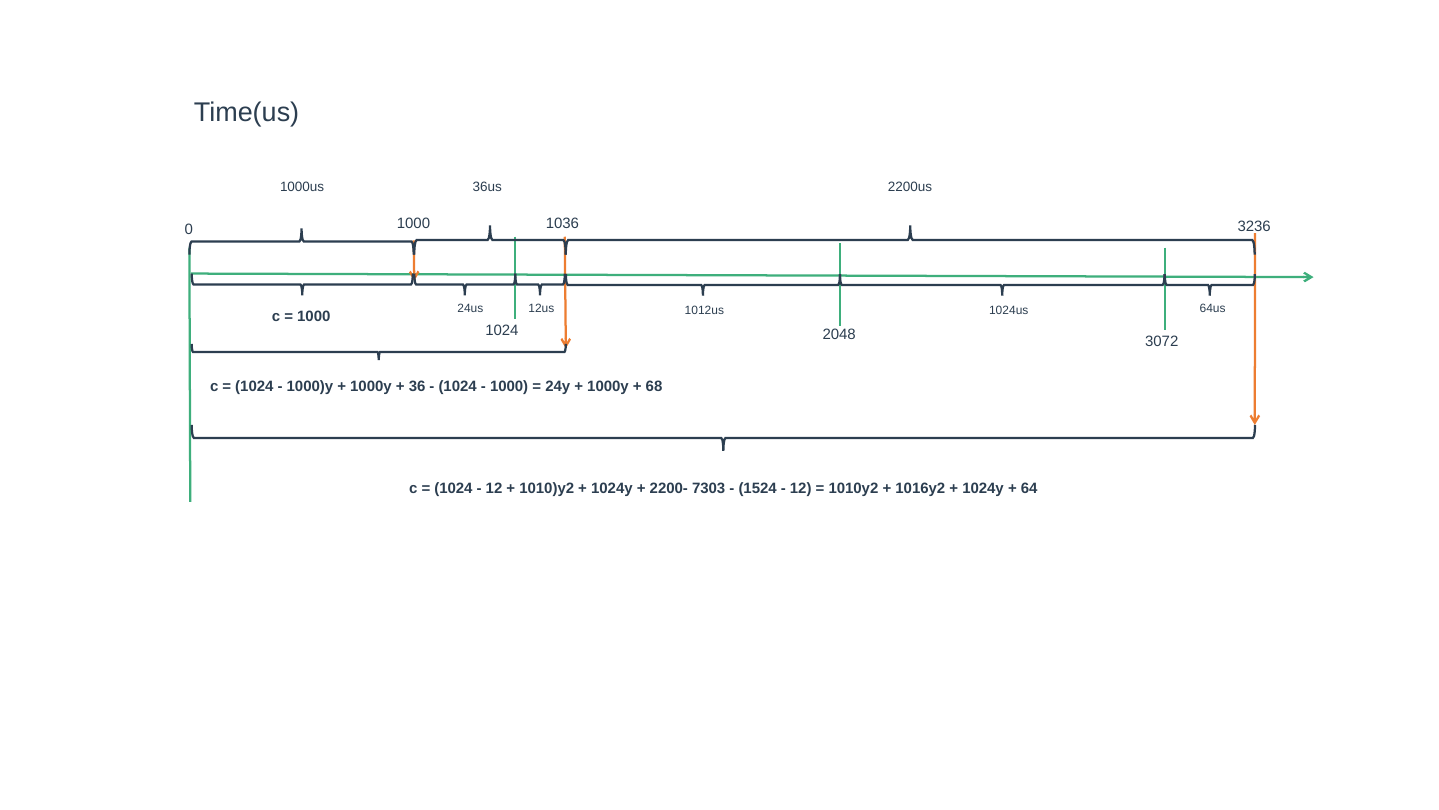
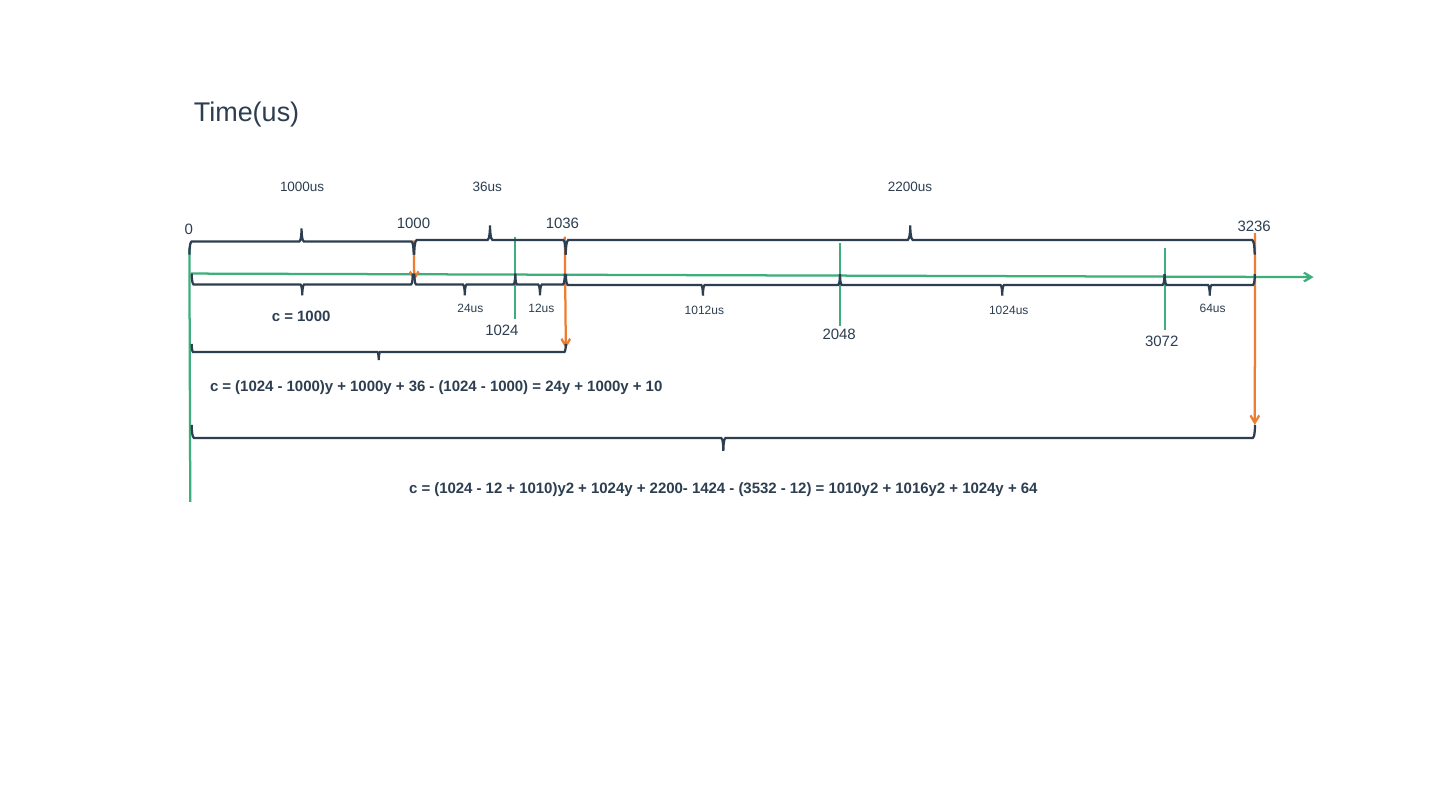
68: 68 -> 10 (654, 386)
7303: 7303 -> 1424 (709, 488)
1524: 1524 -> 3532 (758, 488)
